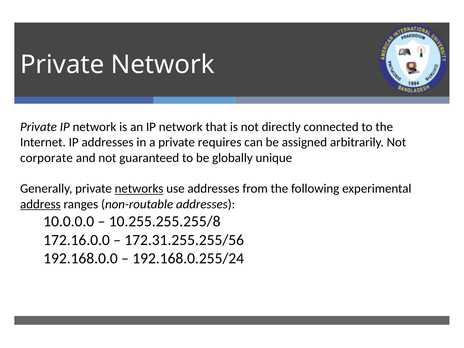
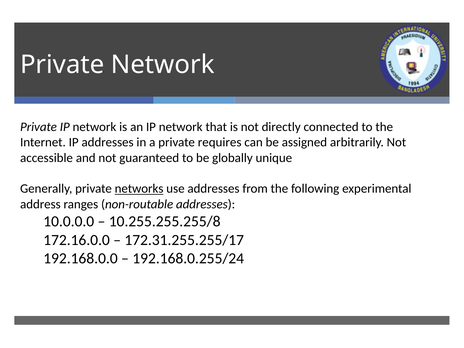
corporate: corporate -> accessible (46, 158)
address underline: present -> none (40, 204)
172.31.255.255/56: 172.31.255.255/56 -> 172.31.255.255/17 (184, 240)
